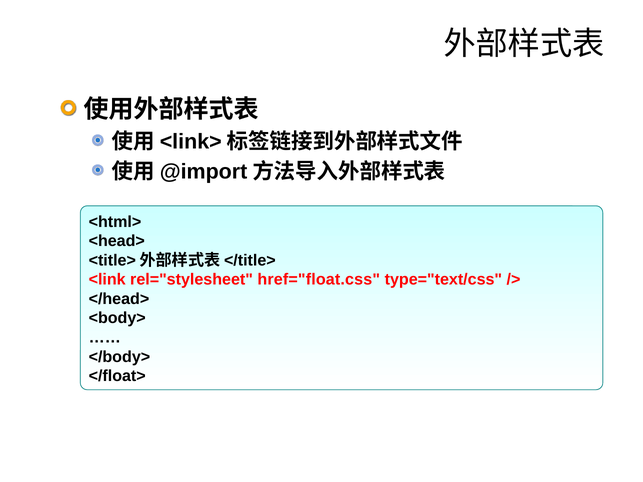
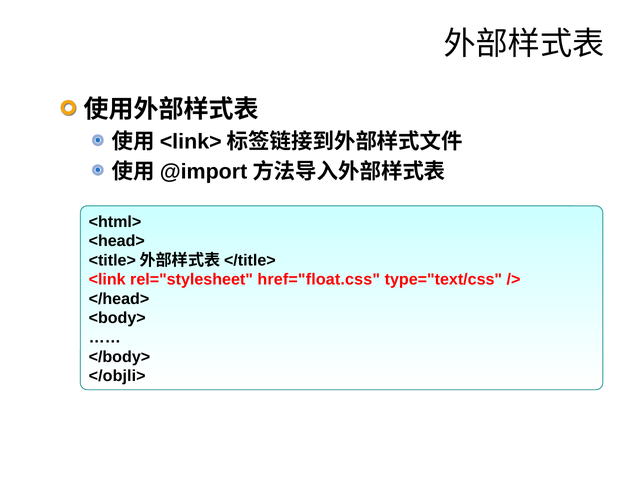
</float>: </float> -> </objli> (117, 376)
